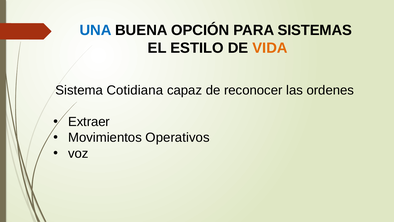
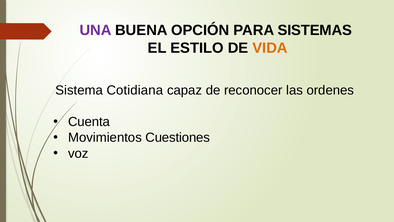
UNA colour: blue -> purple (96, 30)
Extraer: Extraer -> Cuenta (89, 122)
Operativos: Operativos -> Cuestiones (178, 137)
